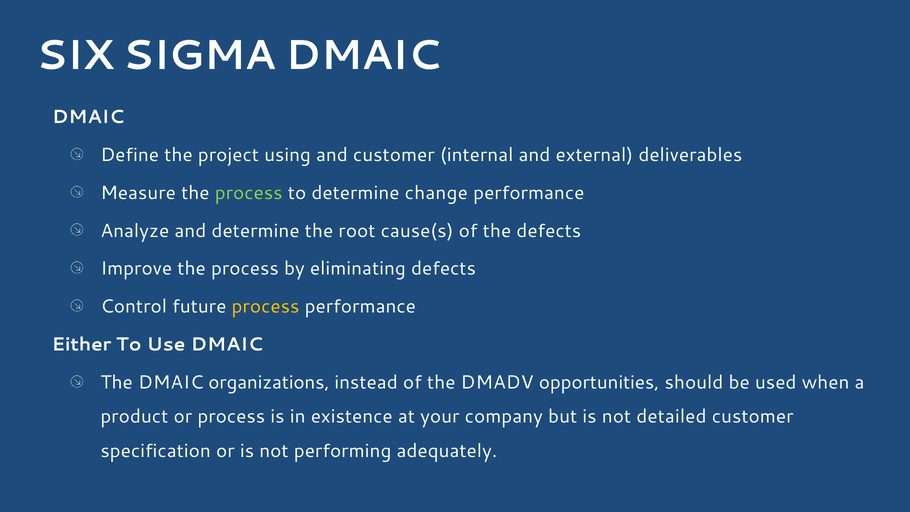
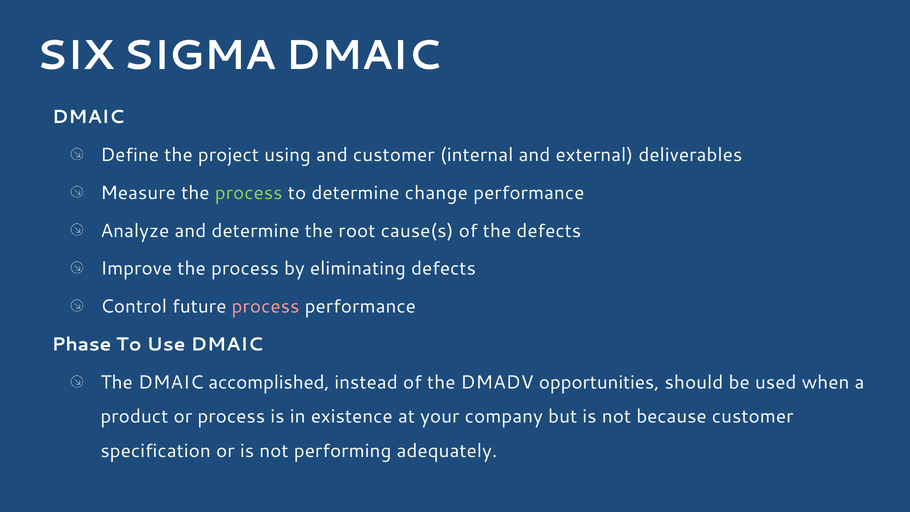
process colour: yellow -> pink (266, 307)
Either: Either -> Phase (82, 345)
organizations: organizations -> accomplished (269, 382)
detailed: detailed -> because (671, 417)
